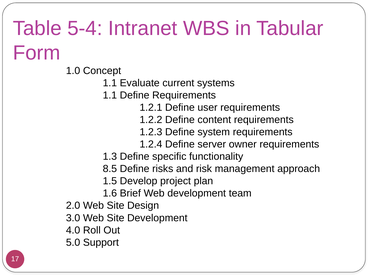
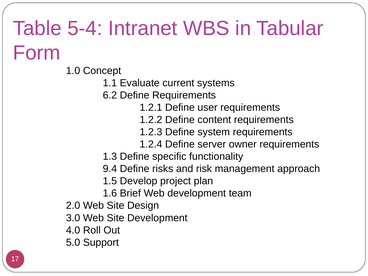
1.1: 1.1 -> 6.2 (110, 95)
8.5: 8.5 -> 9.4 (110, 169)
